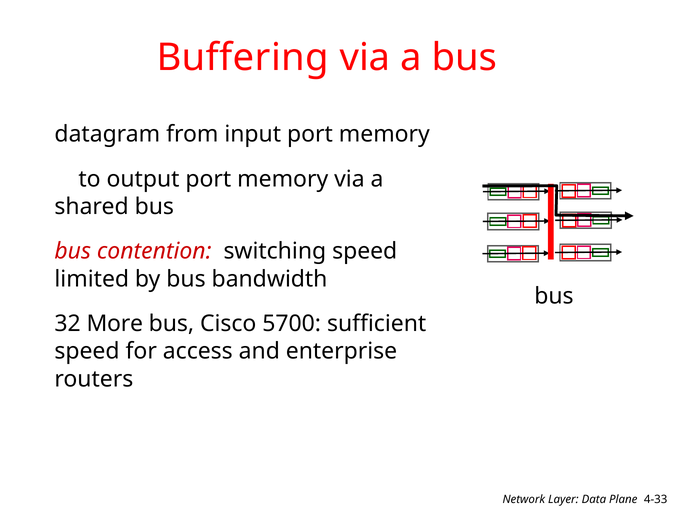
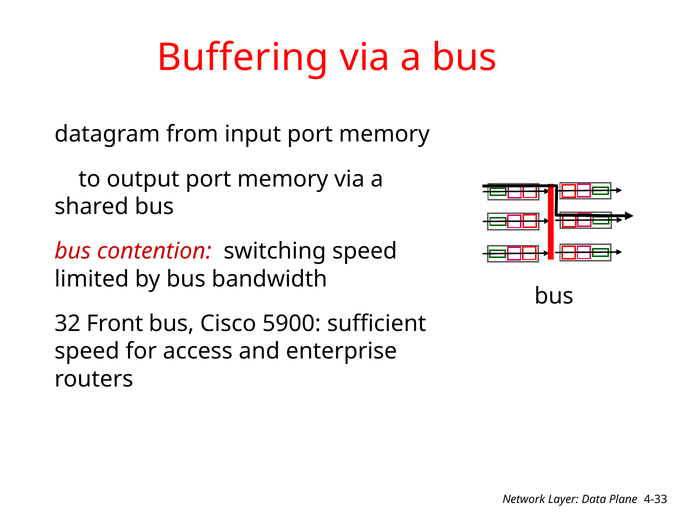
More: More -> Front (115, 324)
5700: 5700 -> 5900 (292, 324)
